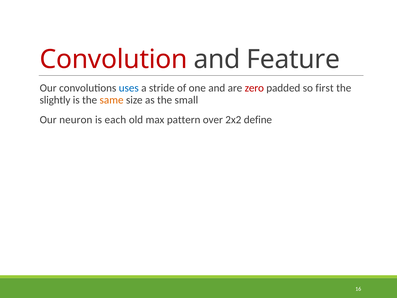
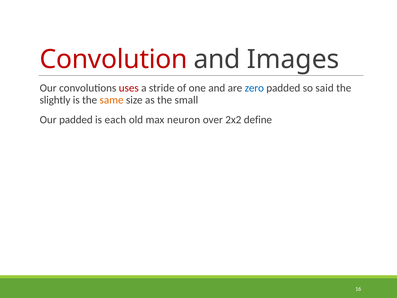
Feature: Feature -> Images (293, 59)
uses colour: blue -> red (129, 88)
zero colour: red -> blue (254, 88)
first: first -> said (325, 88)
Our neuron: neuron -> padded (76, 120)
pattern: pattern -> neuron (184, 120)
